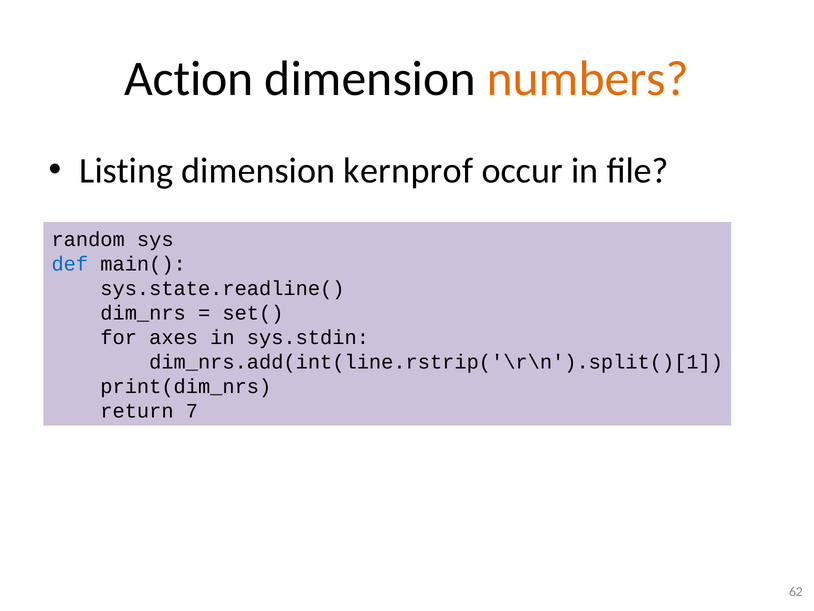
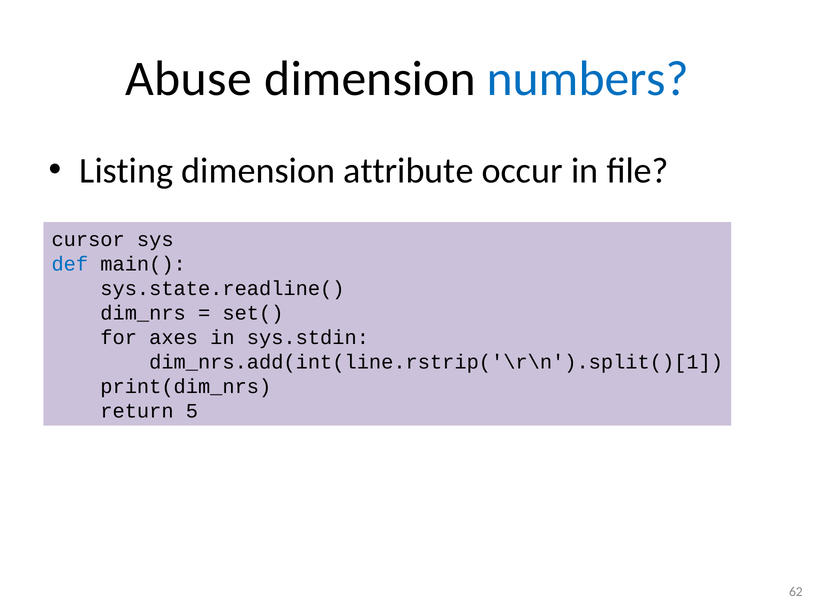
Action: Action -> Abuse (189, 79)
numbers colour: orange -> blue (588, 79)
kernprof: kernprof -> attribute (408, 171)
random: random -> cursor (88, 240)
7: 7 -> 5 (192, 410)
